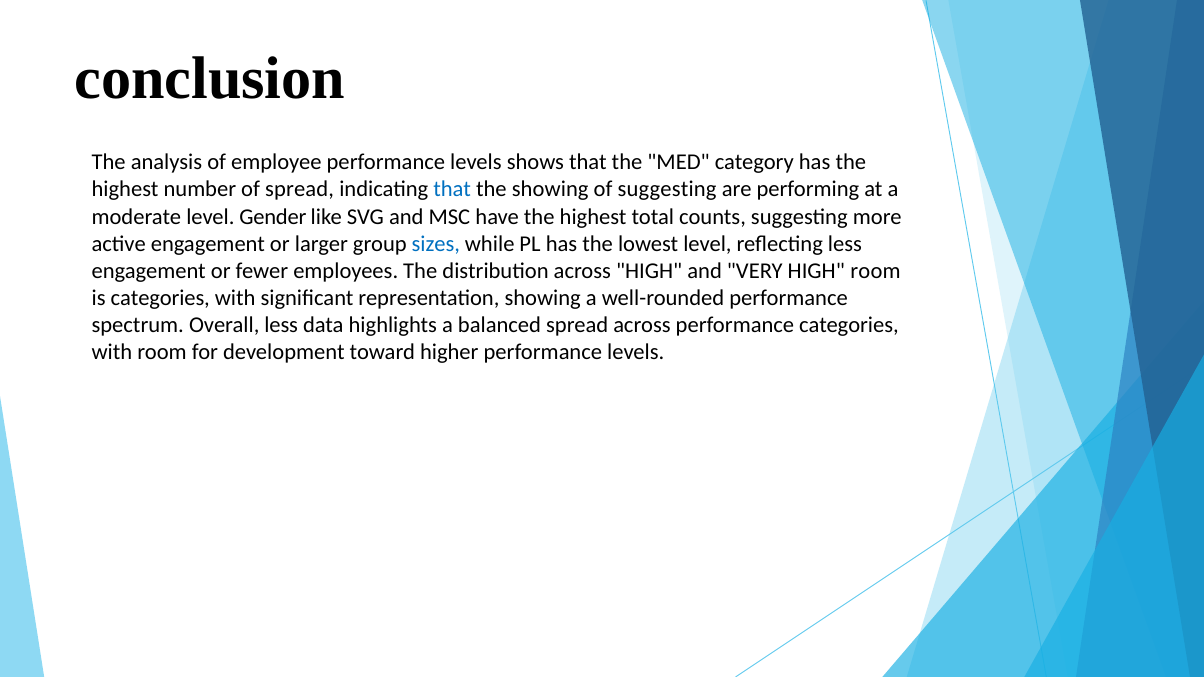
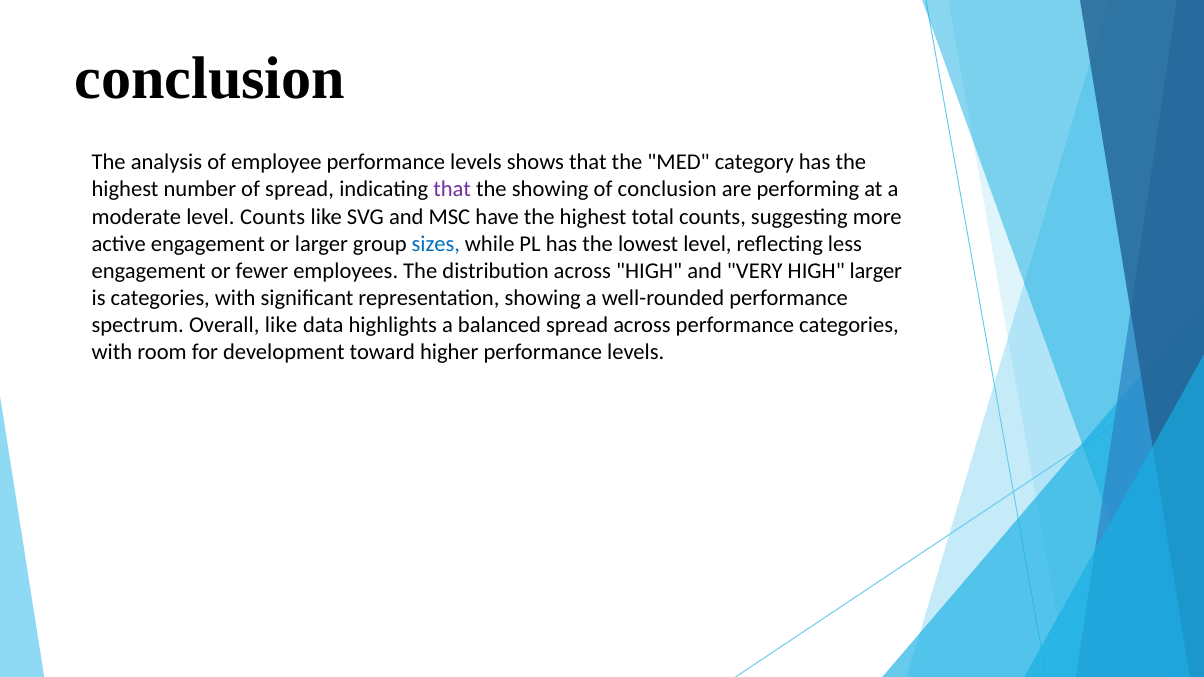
that colour: blue -> purple (452, 190)
of suggesting: suggesting -> conclusion (667, 190)
level Gender: Gender -> Counts (273, 217)
HIGH room: room -> larger (876, 271)
Overall less: less -> like (281, 325)
